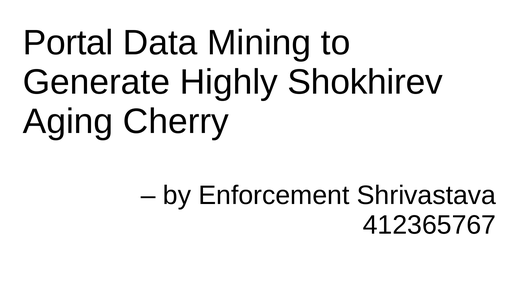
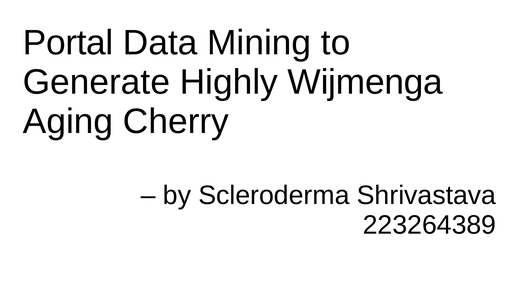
Shokhirev: Shokhirev -> Wijmenga (365, 82)
Enforcement: Enforcement -> Scleroderma (274, 195)
412365767: 412365767 -> 223264389 (429, 225)
